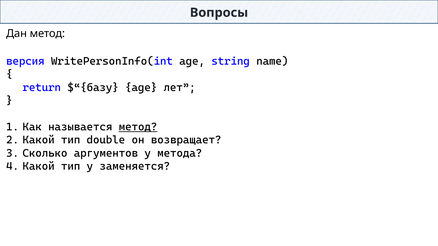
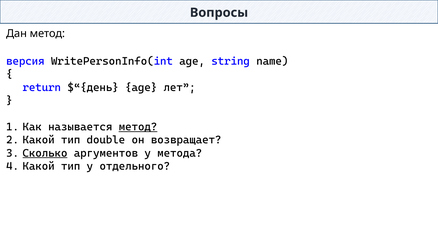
$“{базу: $“{базу -> $“{день (93, 88)
Сколько underline: none -> present (45, 153)
заменяется: заменяется -> отдельного (135, 166)
